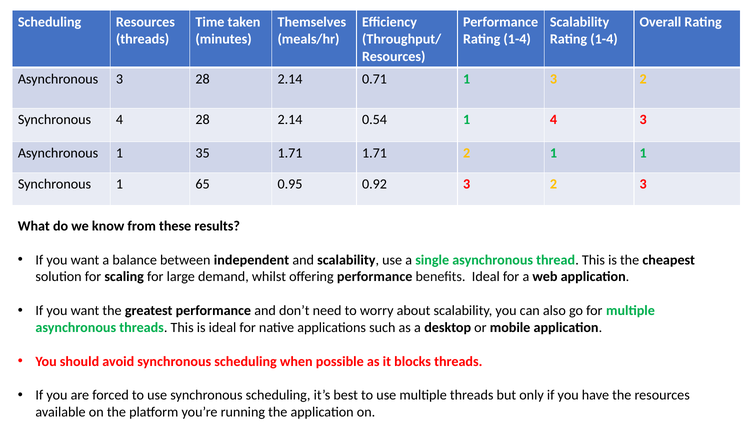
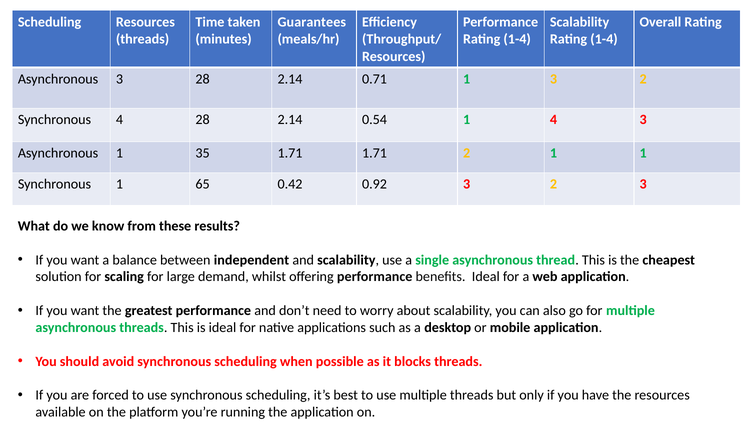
Themselves: Themselves -> Guarantees (312, 22)
0.95: 0.95 -> 0.42 (290, 184)
